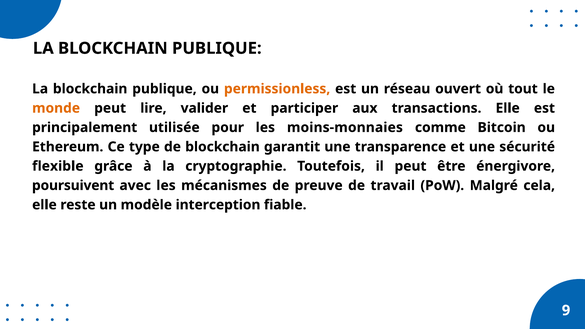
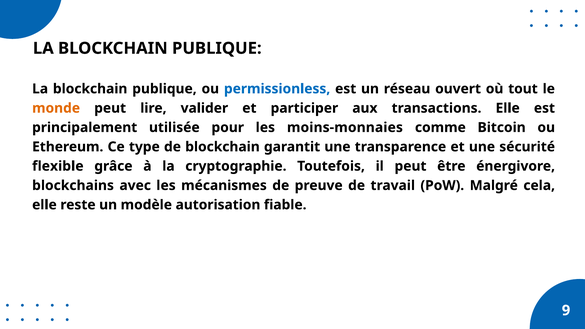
permissionless colour: orange -> blue (277, 89)
poursuivent: poursuivent -> blockchains (73, 185)
interception: interception -> autorisation (218, 205)
